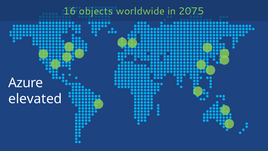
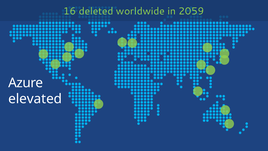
objects: objects -> deleted (96, 11)
2075: 2075 -> 2059 (191, 11)
